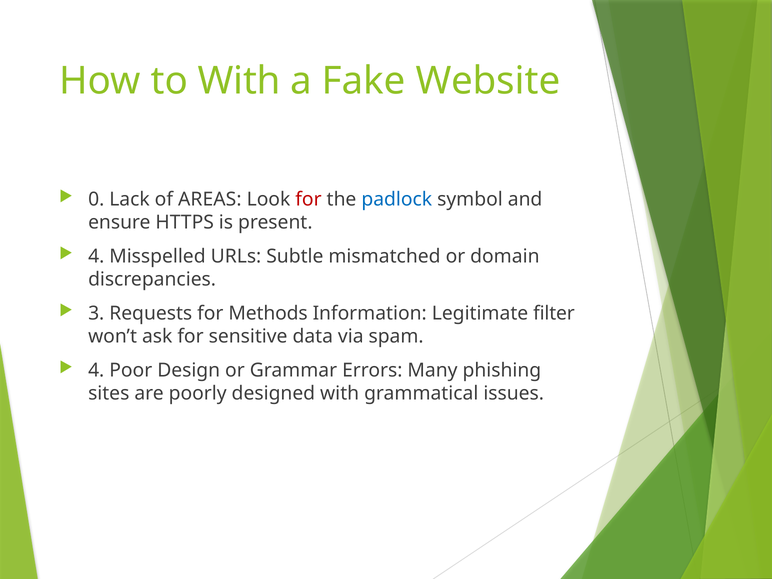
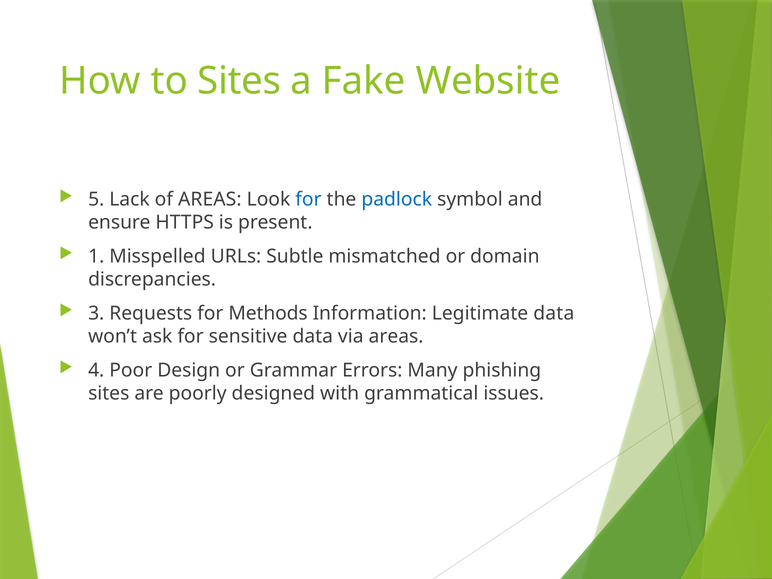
to With: With -> Sites (239, 81)
0: 0 -> 5 (96, 199)
for colour: red -> blue (308, 199)
4: 4 -> 1 (96, 256)
Legitimate filter: filter -> data (554, 313)
via spam: spam -> areas (396, 336)
